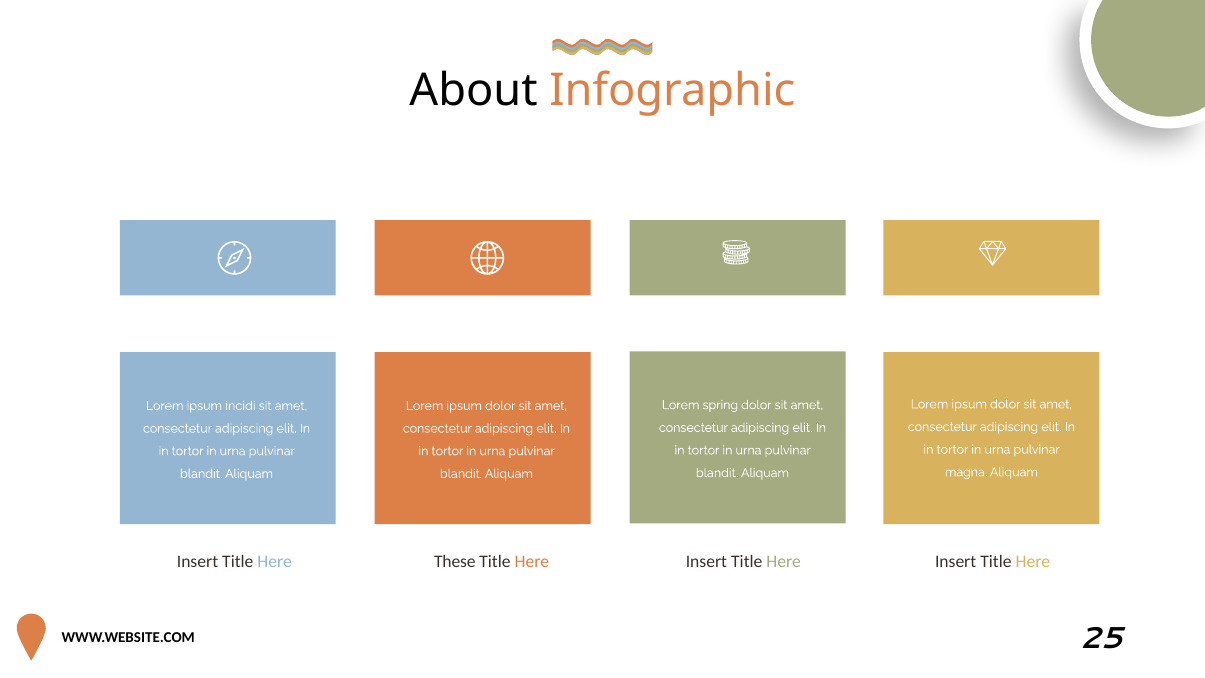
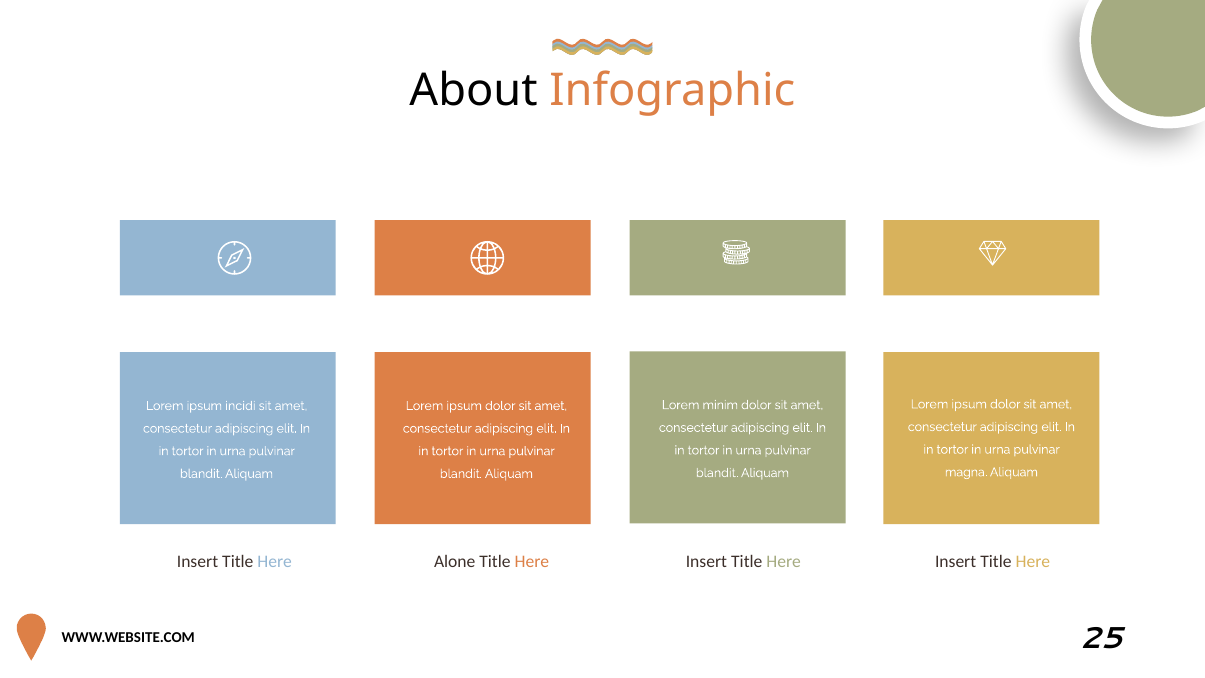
spring: spring -> minim (720, 405)
These: These -> Alone (455, 561)
